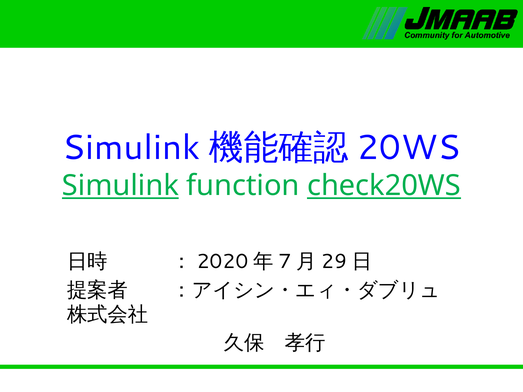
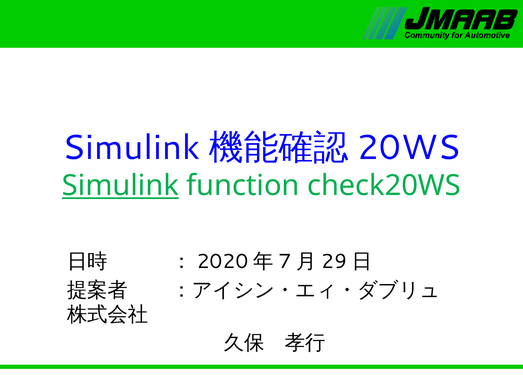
check20WS underline: present -> none (384, 186)
